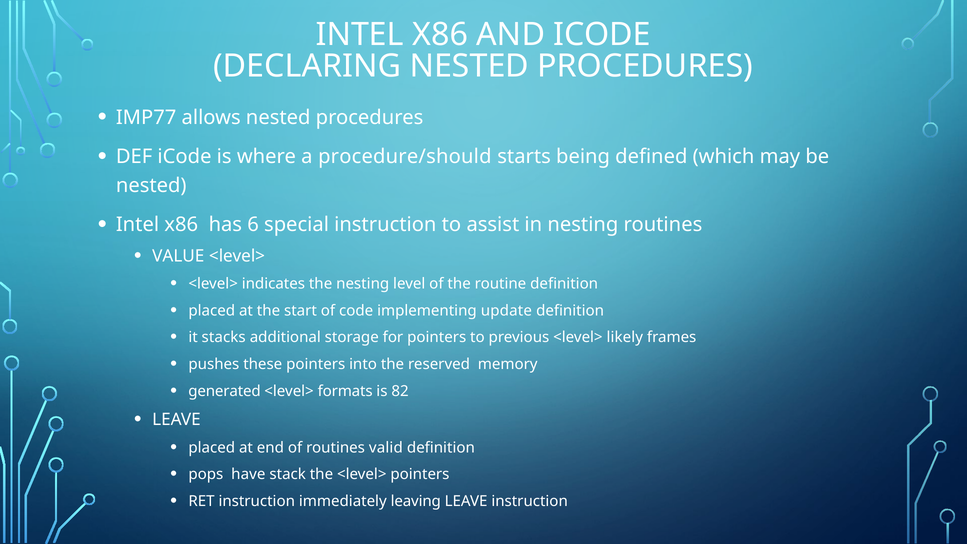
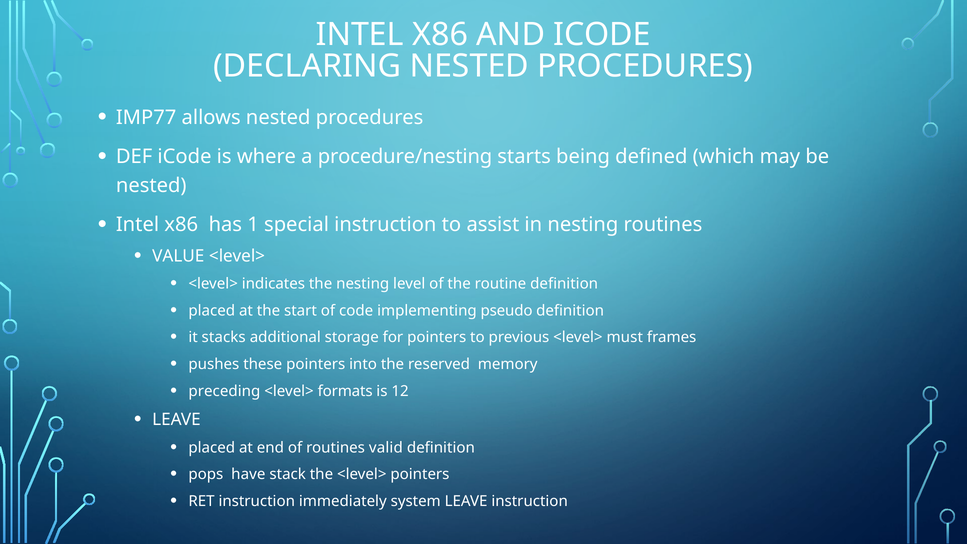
procedure/should: procedure/should -> procedure/nesting (405, 157)
6: 6 -> 1 (253, 225)
update: update -> pseudo (507, 311)
likely: likely -> must (625, 337)
generated: generated -> preceding (224, 391)
82: 82 -> 12 (400, 391)
leaving: leaving -> system (416, 501)
